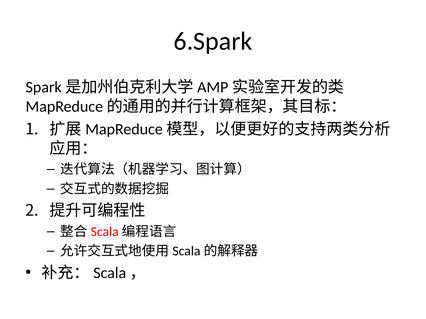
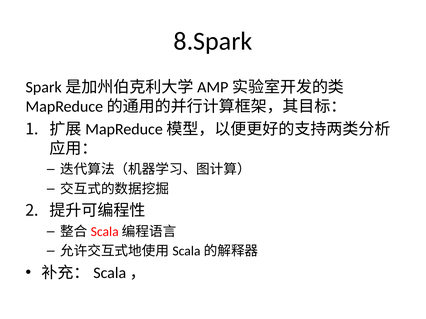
6.Spark: 6.Spark -> 8.Spark (213, 41)
